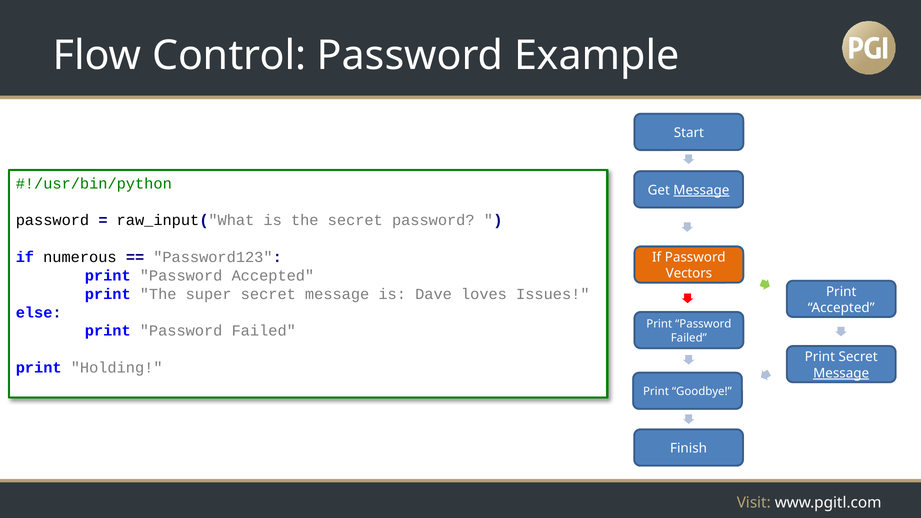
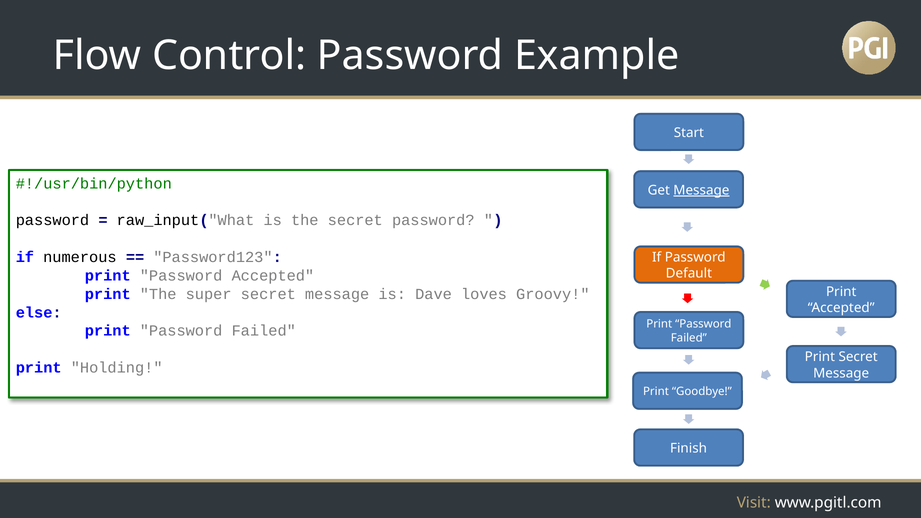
Vectors: Vectors -> Default (689, 274)
Issues: Issues -> Groovy (553, 294)
Message underline: present -> none (841, 373)
